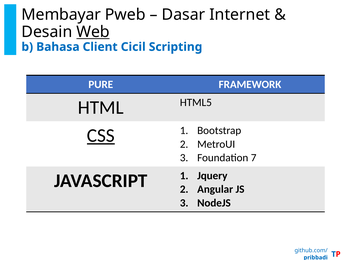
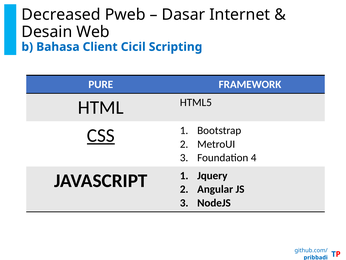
Membayar: Membayar -> Decreased (61, 15)
Web underline: present -> none (93, 32)
7: 7 -> 4 (254, 157)
